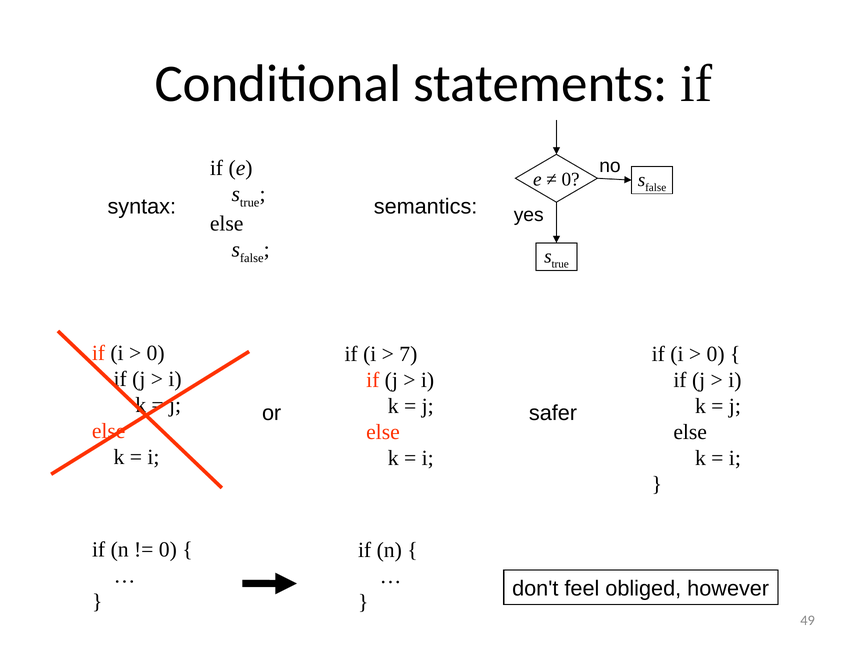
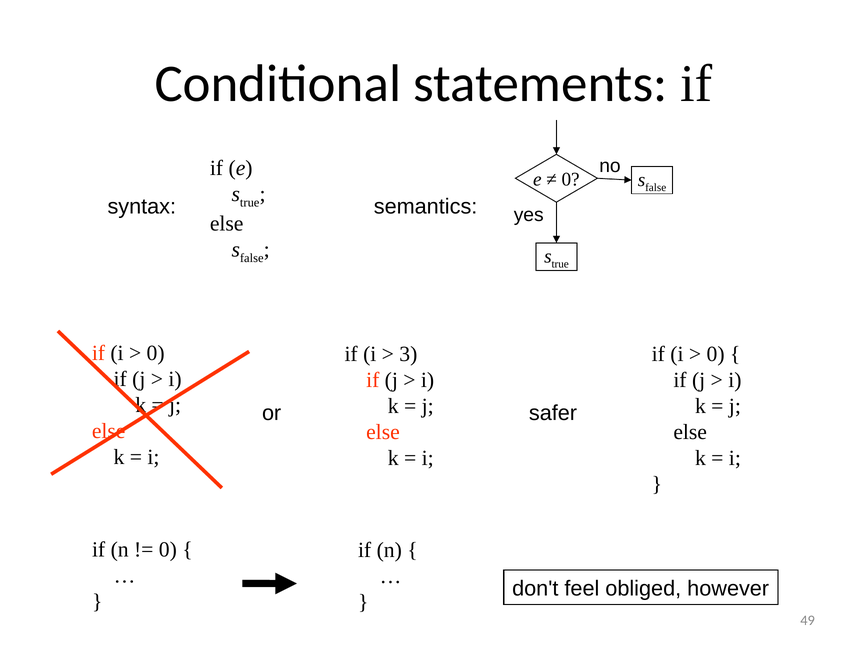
7: 7 -> 3 (408, 354)
